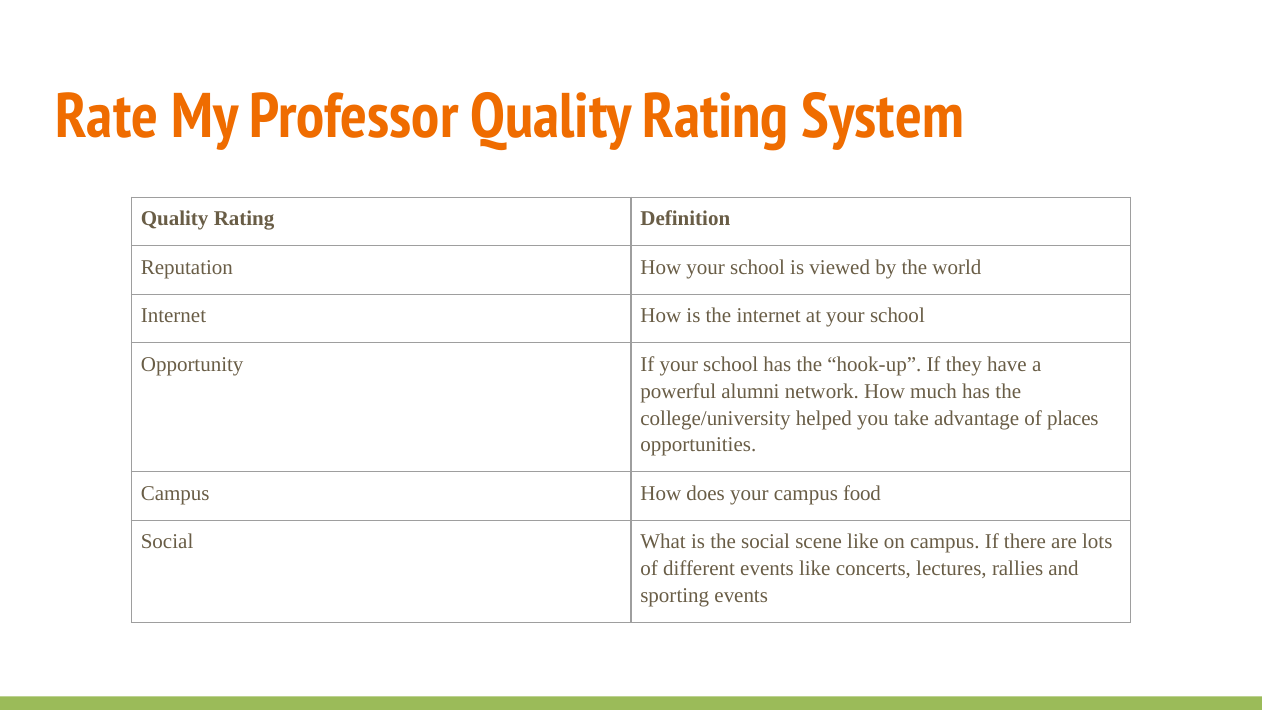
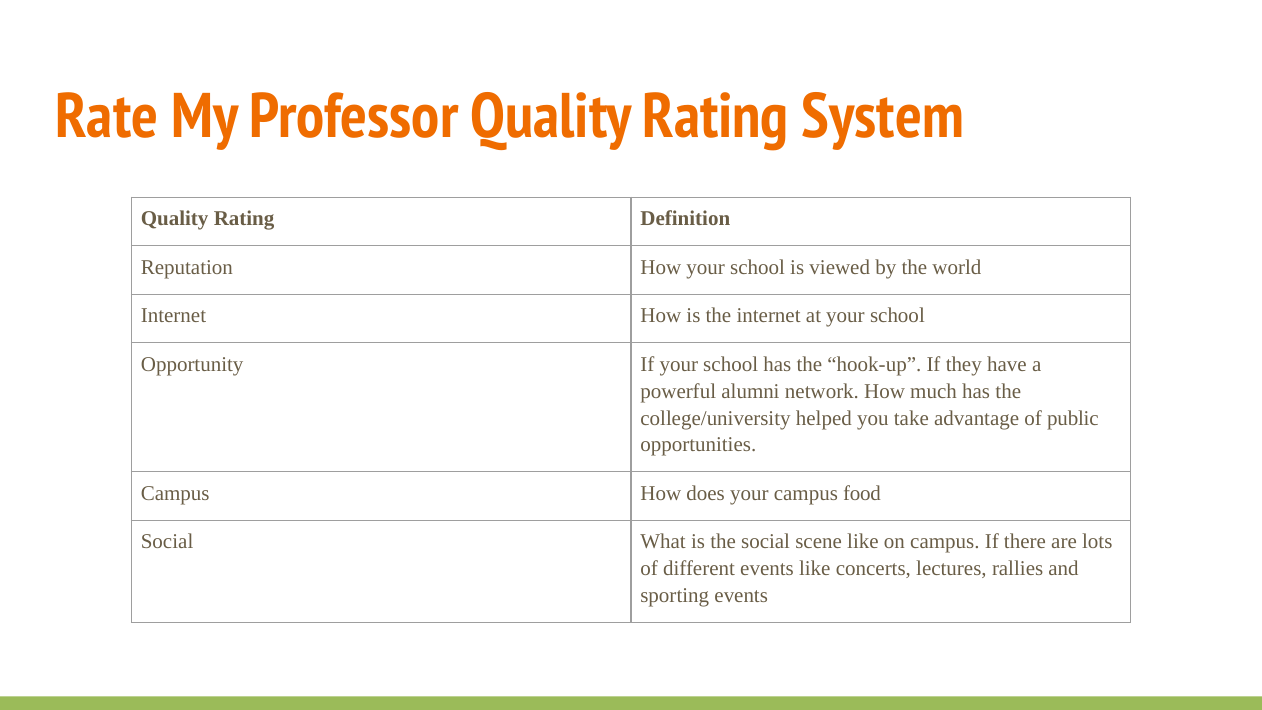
places: places -> public (1073, 418)
